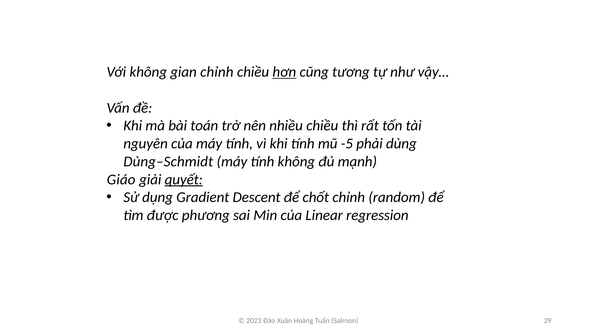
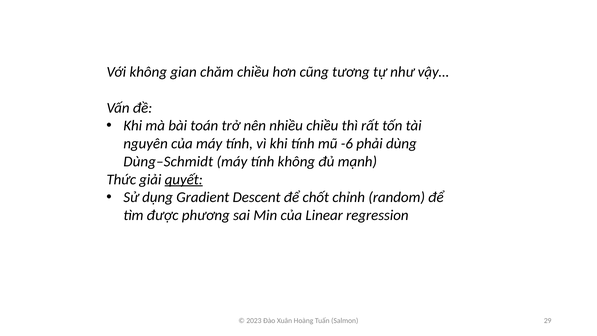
gian chỉnh: chỉnh -> chăm (217, 72)
hơn underline: present -> none (284, 72)
-5: -5 -> -6 (347, 144)
Giáo: Giáo -> Thức (121, 179)
